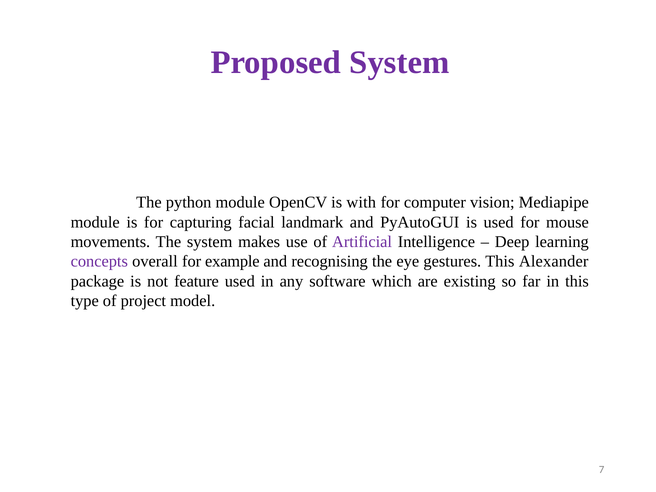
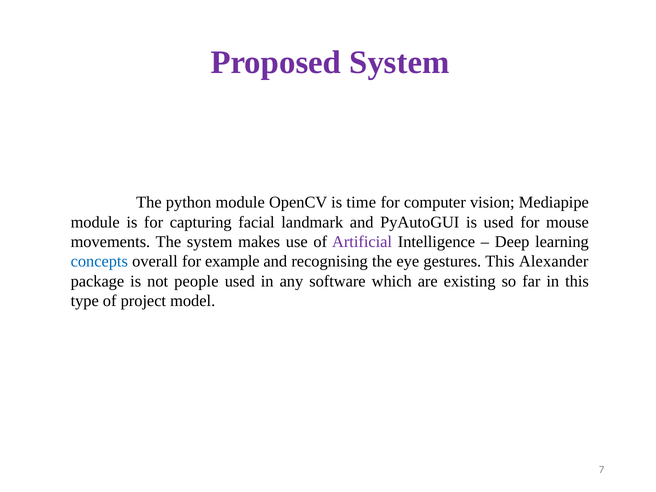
with: with -> time (361, 203)
concepts colour: purple -> blue (99, 262)
feature: feature -> people (196, 281)
